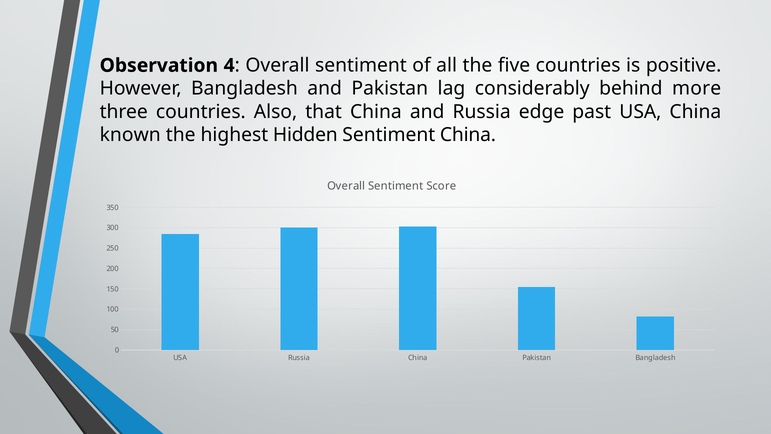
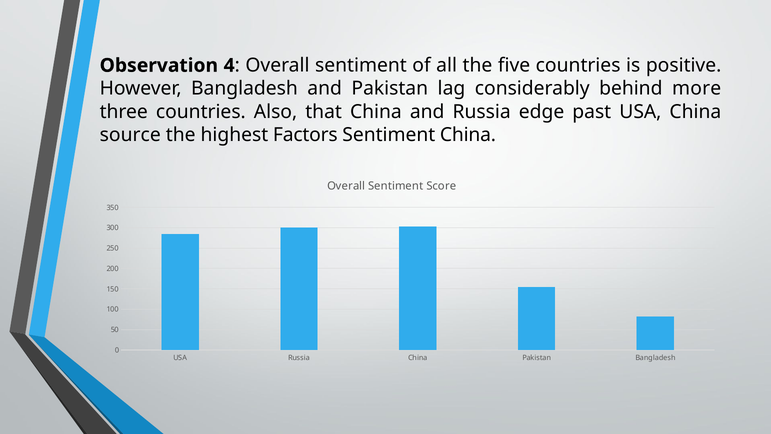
known: known -> source (130, 135)
Hidden: Hidden -> Factors (305, 135)
